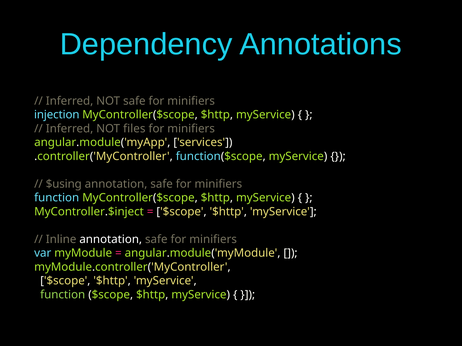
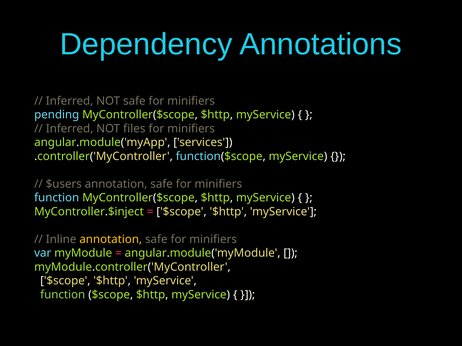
injection: injection -> pending (57, 115)
$using: $using -> $users (64, 184)
annotation colour: white -> yellow (111, 240)
